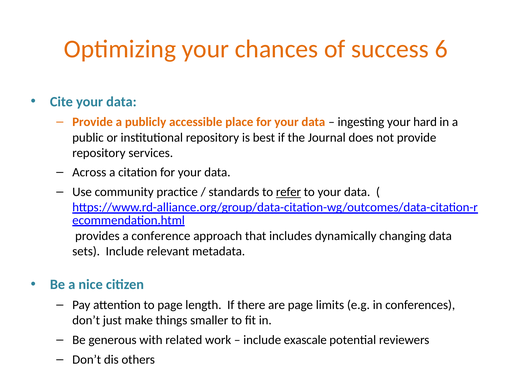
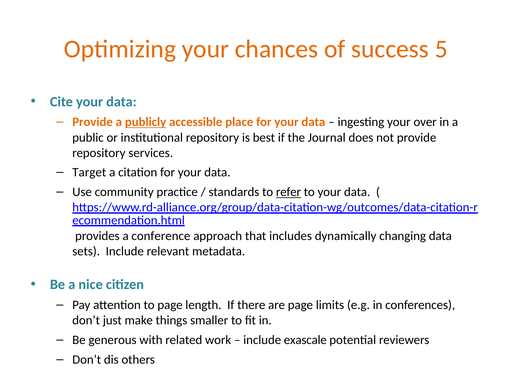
6: 6 -> 5 (441, 49)
publicly underline: none -> present (146, 122)
hard: hard -> over (425, 122)
Across: Across -> Target (89, 172)
